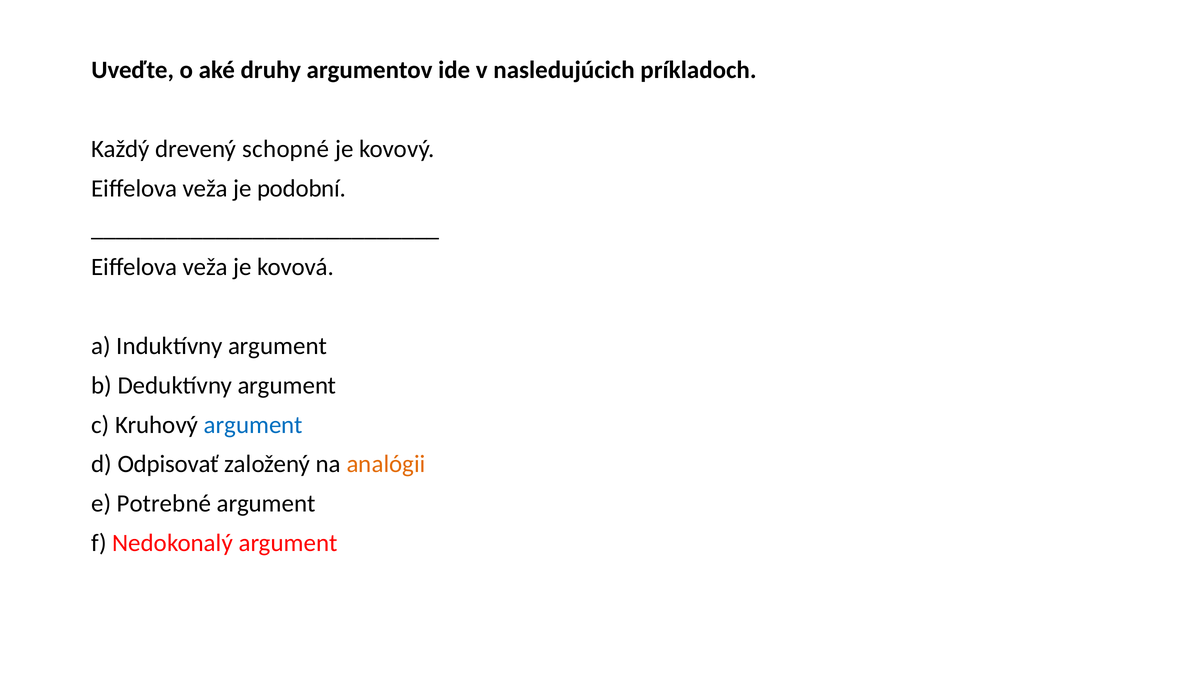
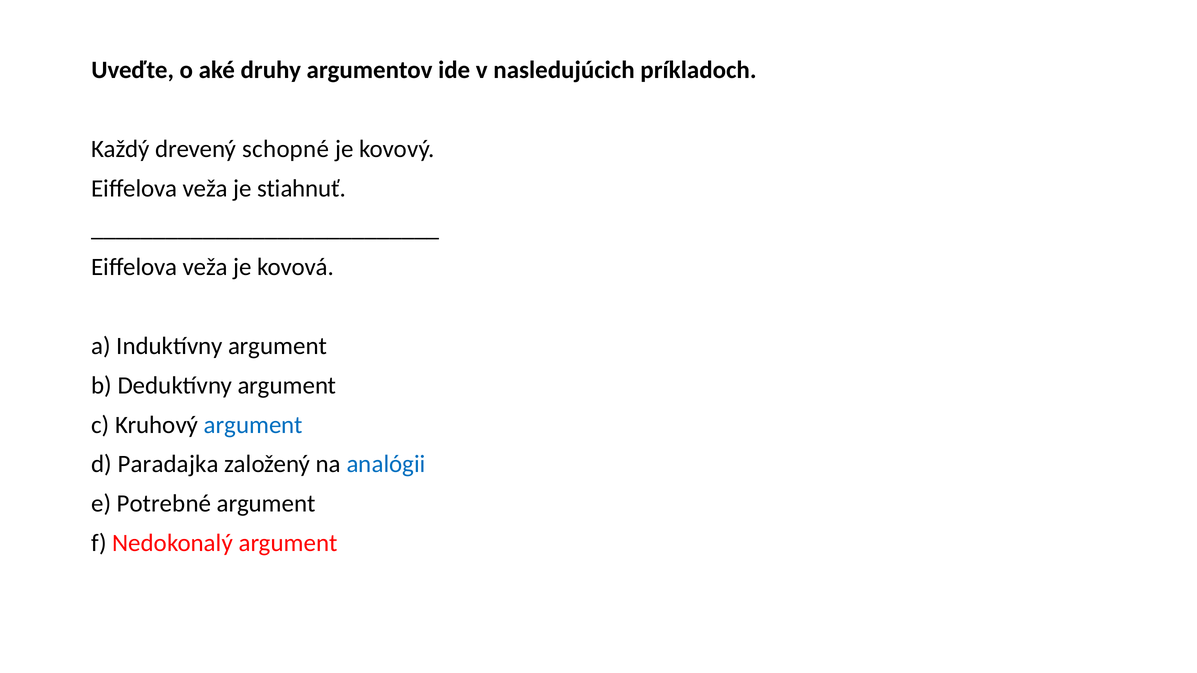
podobní: podobní -> stiahnuť (302, 189)
Odpisovať: Odpisovať -> Paradajka (168, 464)
analógii colour: orange -> blue (386, 464)
